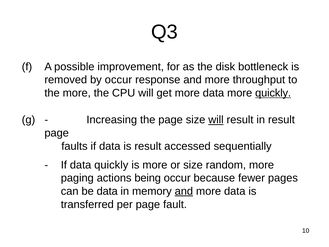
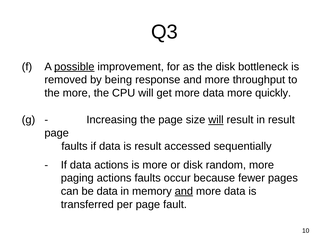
possible underline: none -> present (74, 67)
by occur: occur -> being (118, 80)
quickly underline: present -> none (273, 93)
data quickly: quickly -> actions (111, 165)
or size: size -> disk (193, 165)
actions being: being -> faults (148, 178)
